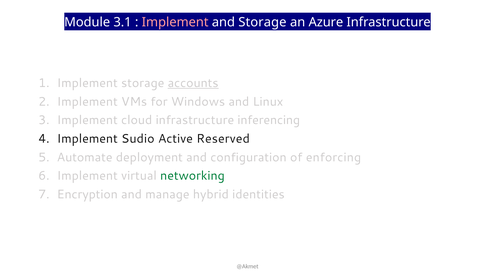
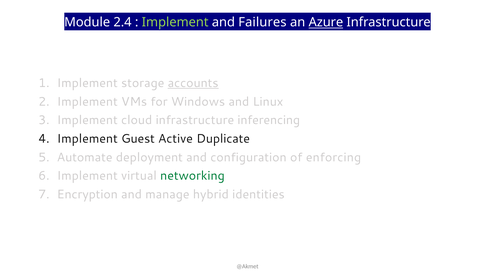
3.1: 3.1 -> 2.4 (123, 22)
Implement colour: pink -> light green (175, 22)
and Storage: Storage -> Failures (262, 22)
Azure underline: none -> present (326, 22)
Sudio: Sudio -> Guest (138, 138)
Reserved: Reserved -> Duplicate (223, 138)
